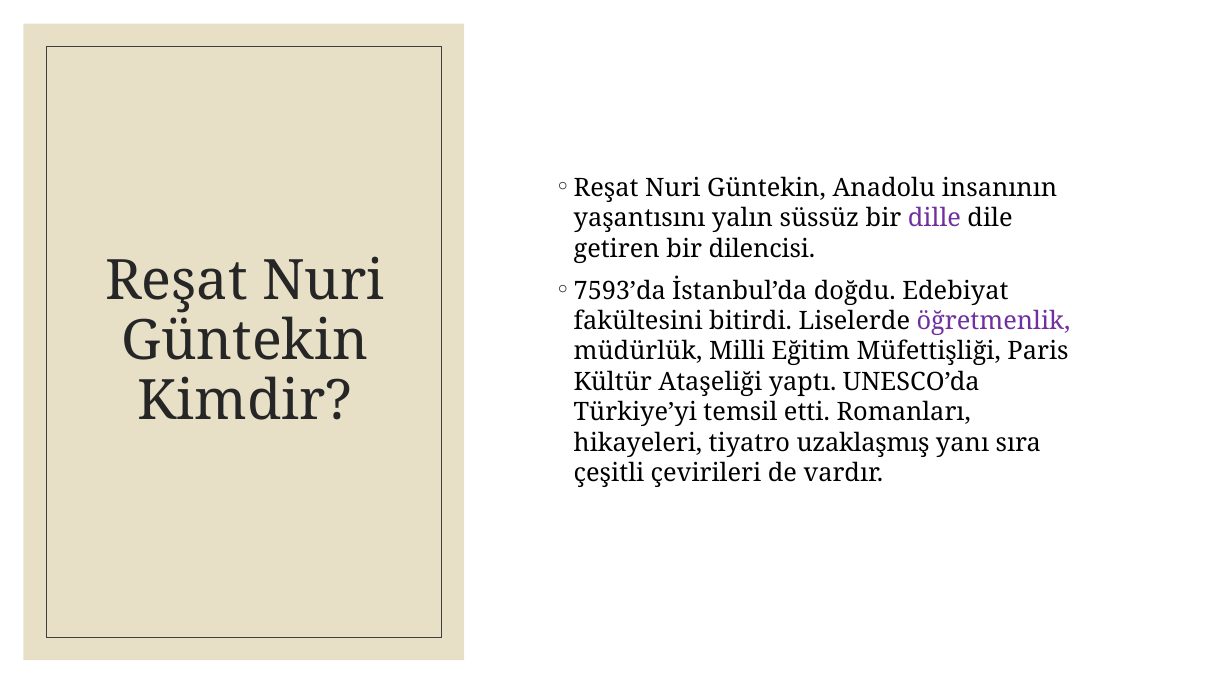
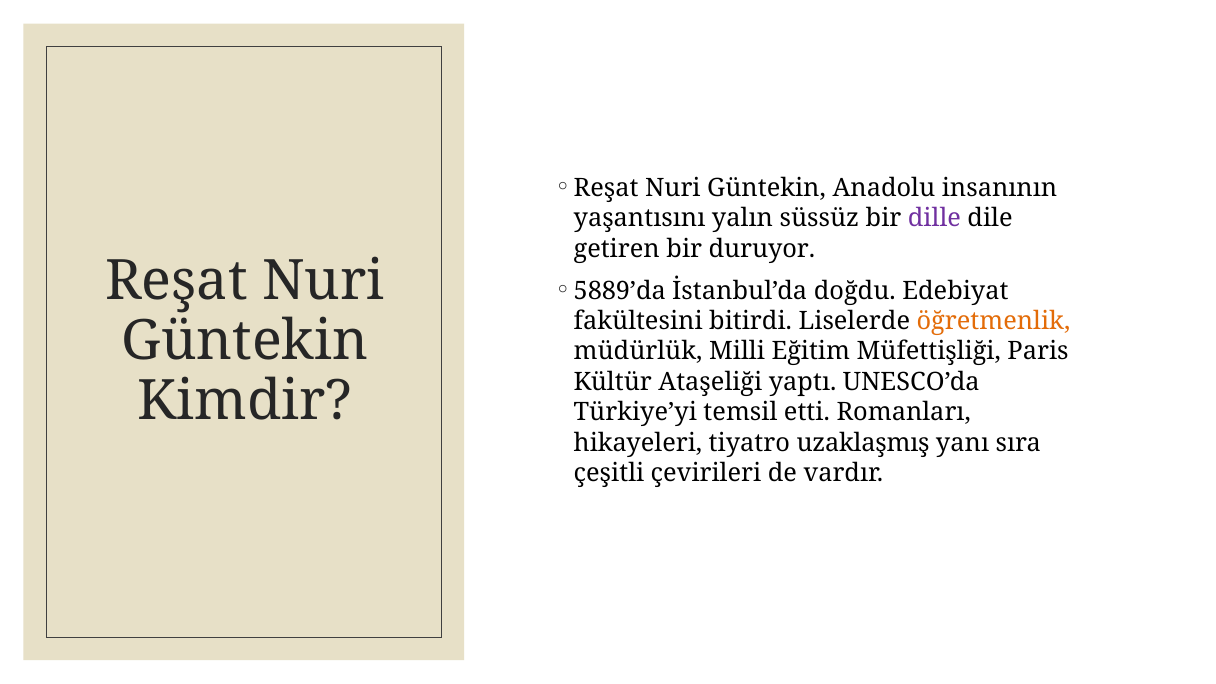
dilencisi: dilencisi -> duruyor (762, 249)
7593’da: 7593’da -> 5889’da (620, 291)
öğretmenlik colour: purple -> orange (994, 321)
